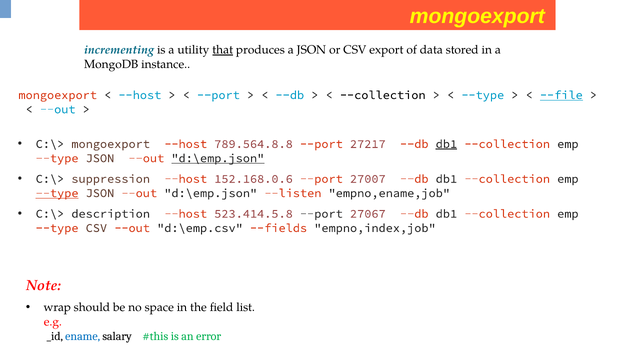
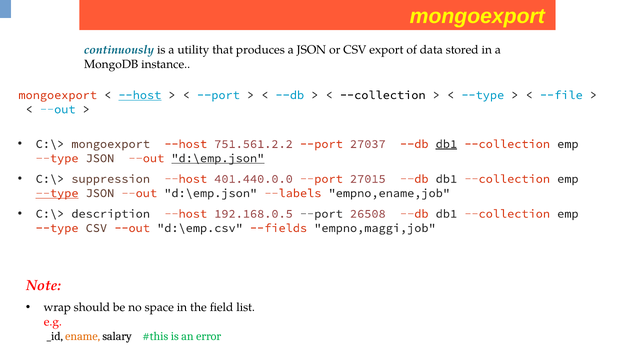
incrementing: incrementing -> continuously (119, 50)
that underline: present -> none (223, 50)
--host underline: none -> present (140, 95)
--file underline: present -> none (561, 95)
789.564.8.8: 789.564.8.8 -> 751.561.2.2 (254, 144)
27217: 27217 -> 27037 (368, 144)
152.168.0.6: 152.168.0.6 -> 401.440.0.0 (254, 179)
27007: 27007 -> 27015 (368, 179)
--listen: --listen -> --labels (293, 193)
523.414.5.8: 523.414.5.8 -> 192.168.0.5 (254, 214)
27067: 27067 -> 26508 (368, 214)
empno,index,job: empno,index,job -> empno,maggi,job (375, 228)
ename colour: blue -> orange (83, 336)
